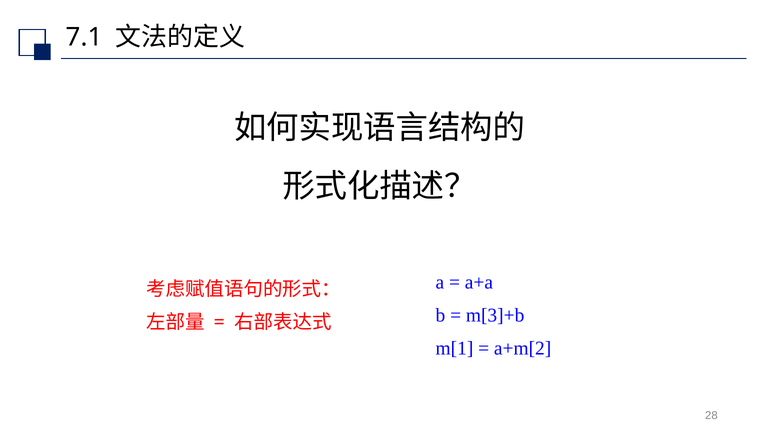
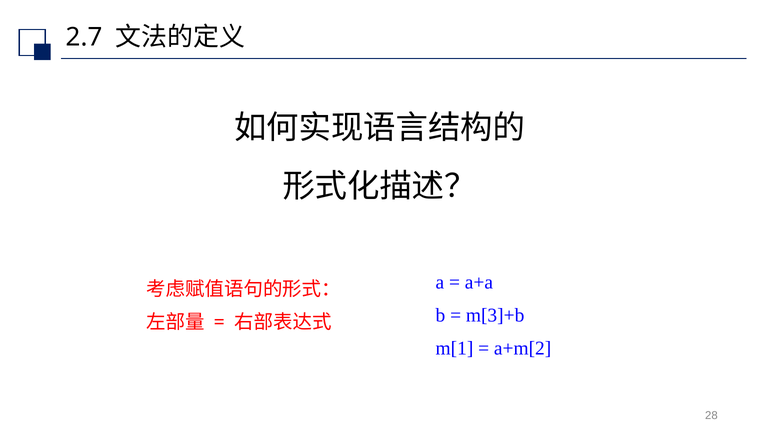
7.1: 7.1 -> 2.7 (84, 37)
